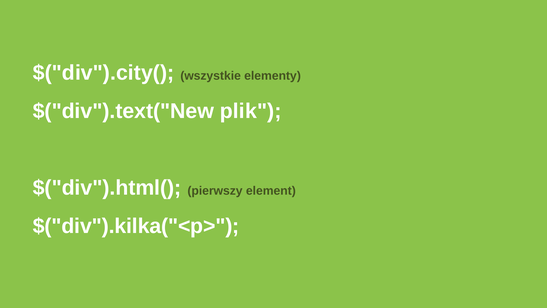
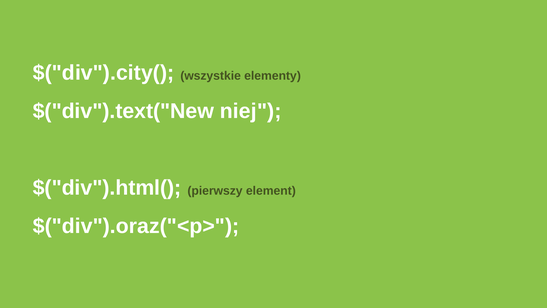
plik: plik -> niej (251, 111)
$("div").kilka("<p>: $("div").kilka("<p> -> $("div").oraz("<p> (136, 226)
